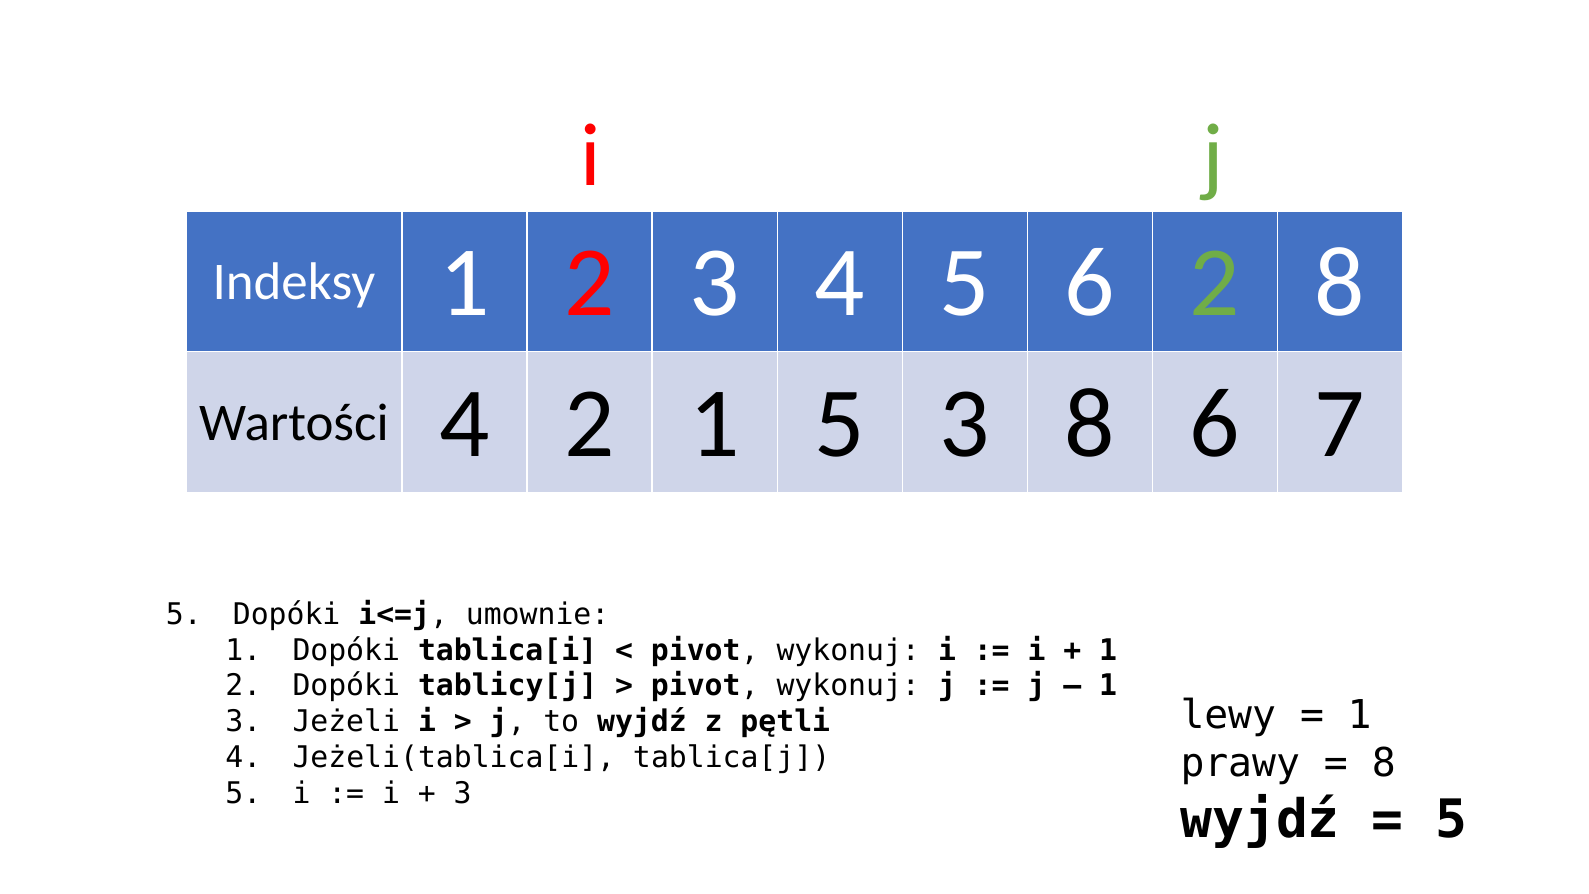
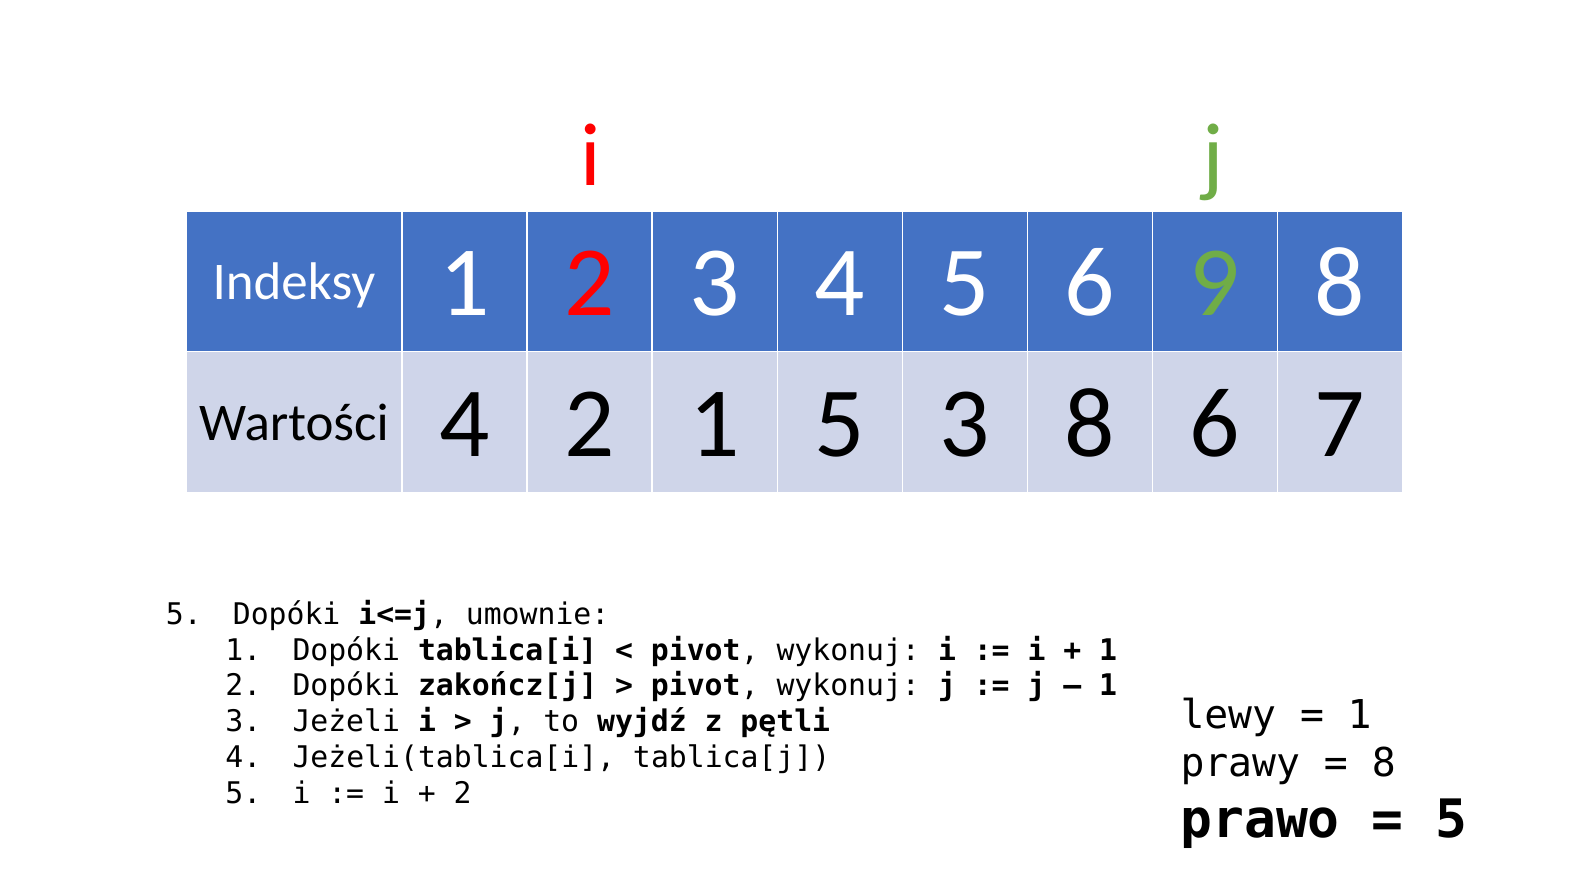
6 2: 2 -> 9 (1215, 282)
tablicy[j: tablicy[j -> zakończ[j (508, 686)
3: 3 -> 2 (463, 793)
wyjdź: wyjdź -> prawo (1260, 820)
